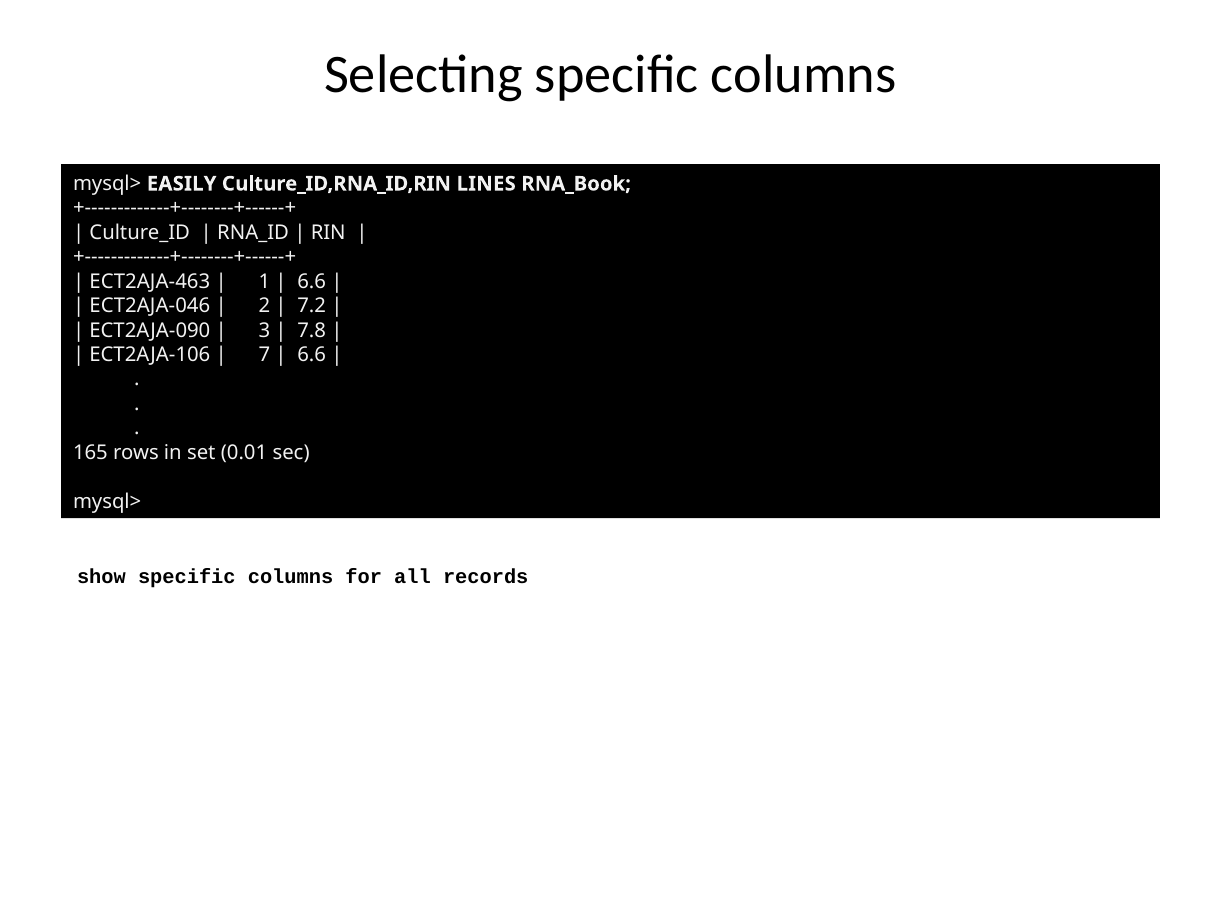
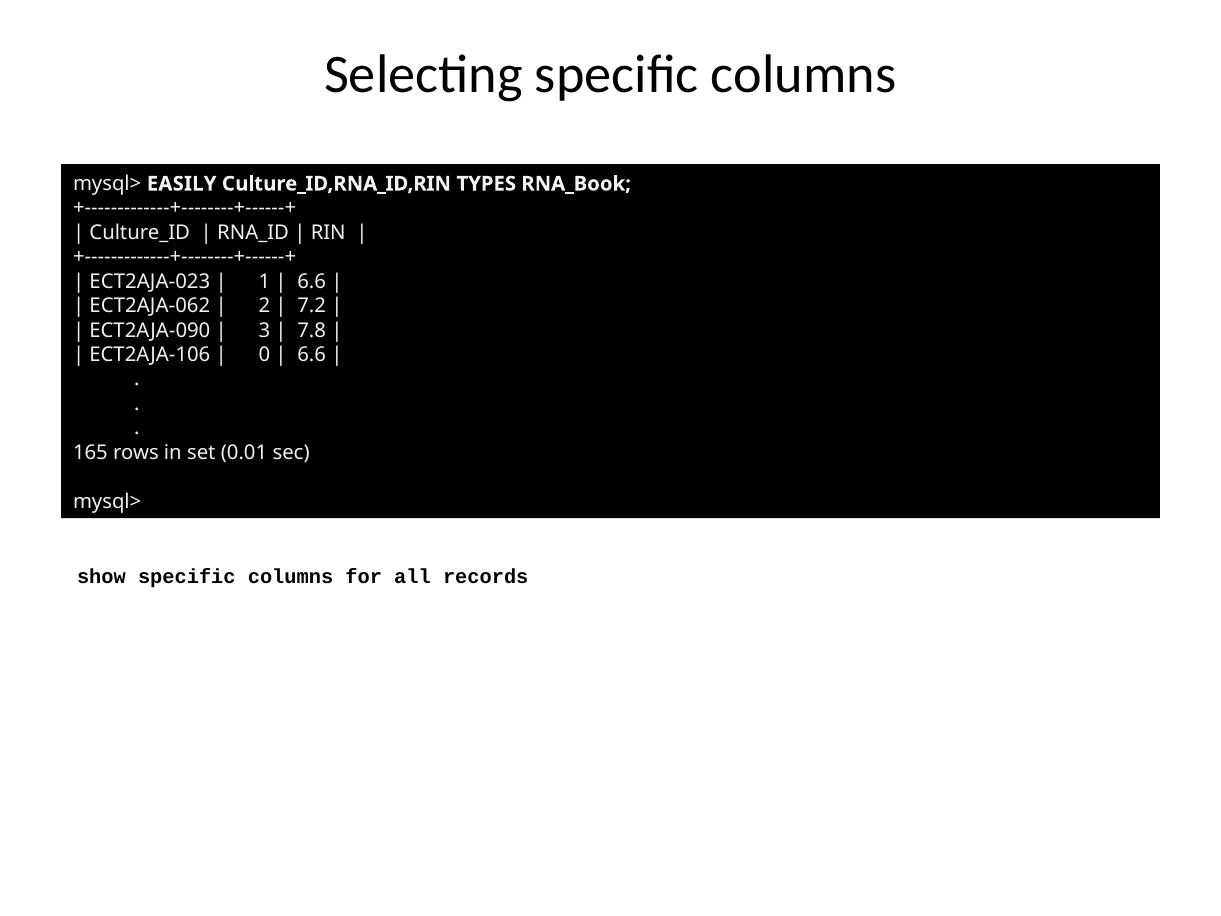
LINES: LINES -> TYPES (486, 184)
ECT2AJA-463: ECT2AJA-463 -> ECT2AJA-023 (150, 281)
ECT2AJA-046: ECT2AJA-046 -> ECT2AJA-062 (150, 306)
7: 7 -> 0 (264, 355)
